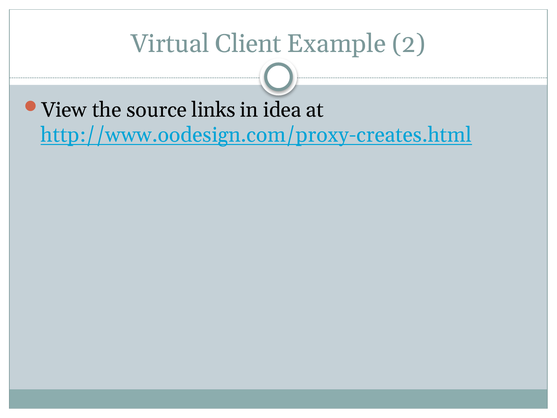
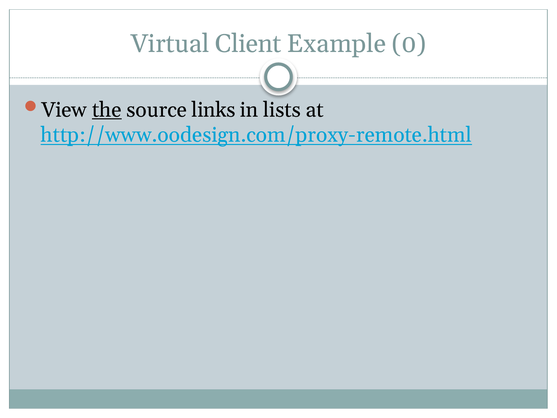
2: 2 -> 0 (409, 44)
the underline: none -> present (107, 110)
idea: idea -> lists (282, 110)
http://www.oodesign.com/proxy-creates.html: http://www.oodesign.com/proxy-creates.html -> http://www.oodesign.com/proxy-remote.html (256, 135)
